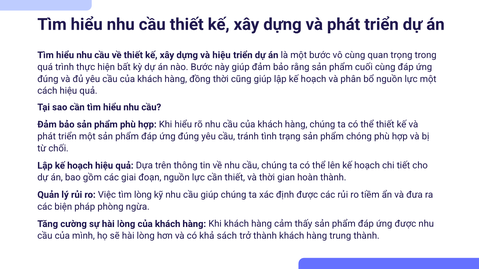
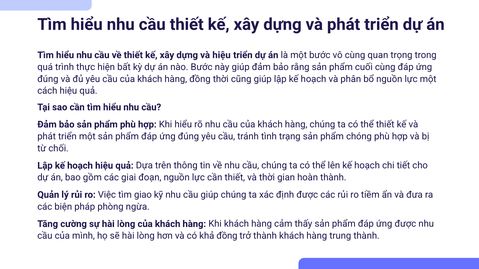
tìm lòng: lòng -> giao (143, 195)
khả sách: sách -> đồng (227, 236)
